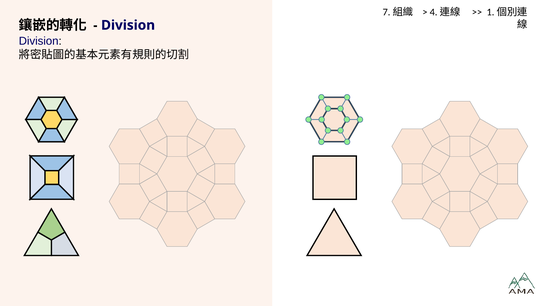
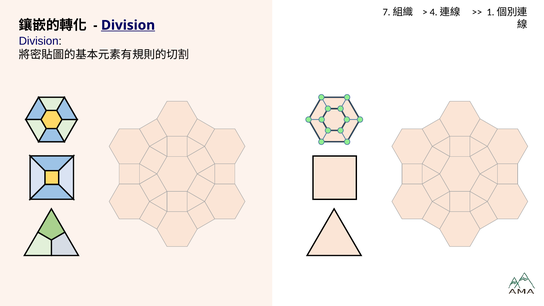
Division underline: none -> present (128, 25)
